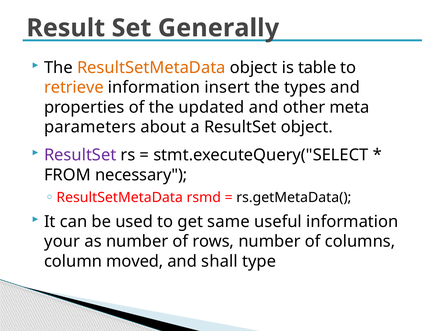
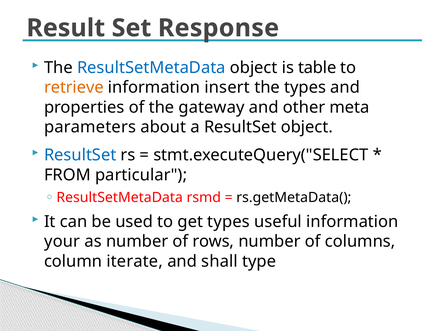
Generally: Generally -> Response (218, 28)
ResultSetMetaData colour: orange -> blue (151, 67)
updated: updated -> gateway (212, 107)
ResultSet colour: purple -> blue (80, 155)
necessary: necessary -> particular (141, 175)
get same: same -> types (229, 221)
moved: moved -> iterate (135, 261)
